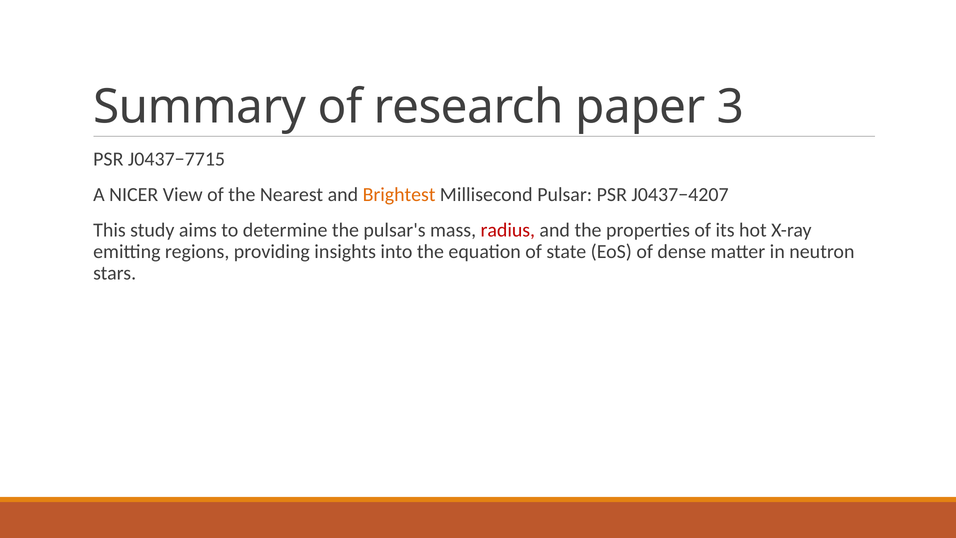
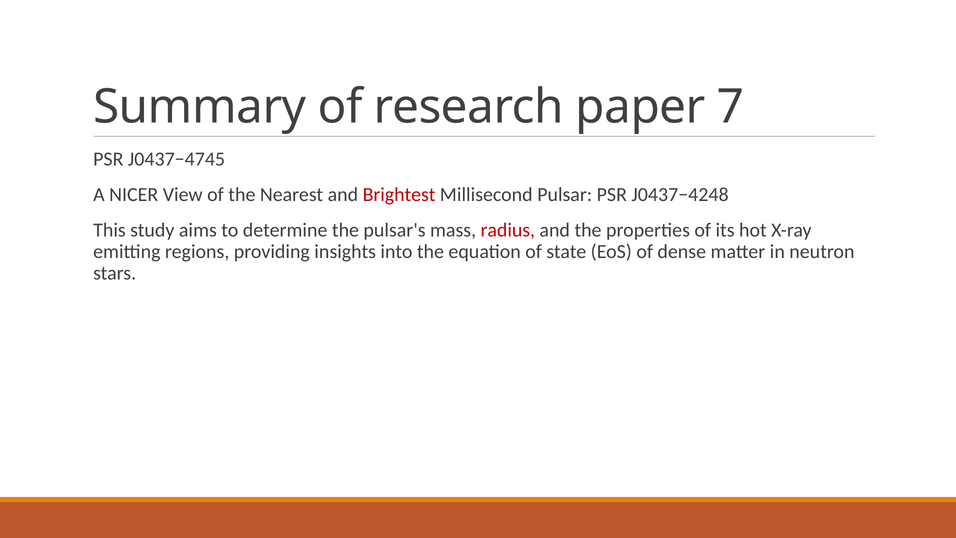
3: 3 -> 7 (731, 107)
J0437−7715: J0437−7715 -> J0437−4745 (177, 159)
Brightest colour: orange -> red (399, 194)
J0437−4207: J0437−4207 -> J0437−4248 (680, 194)
